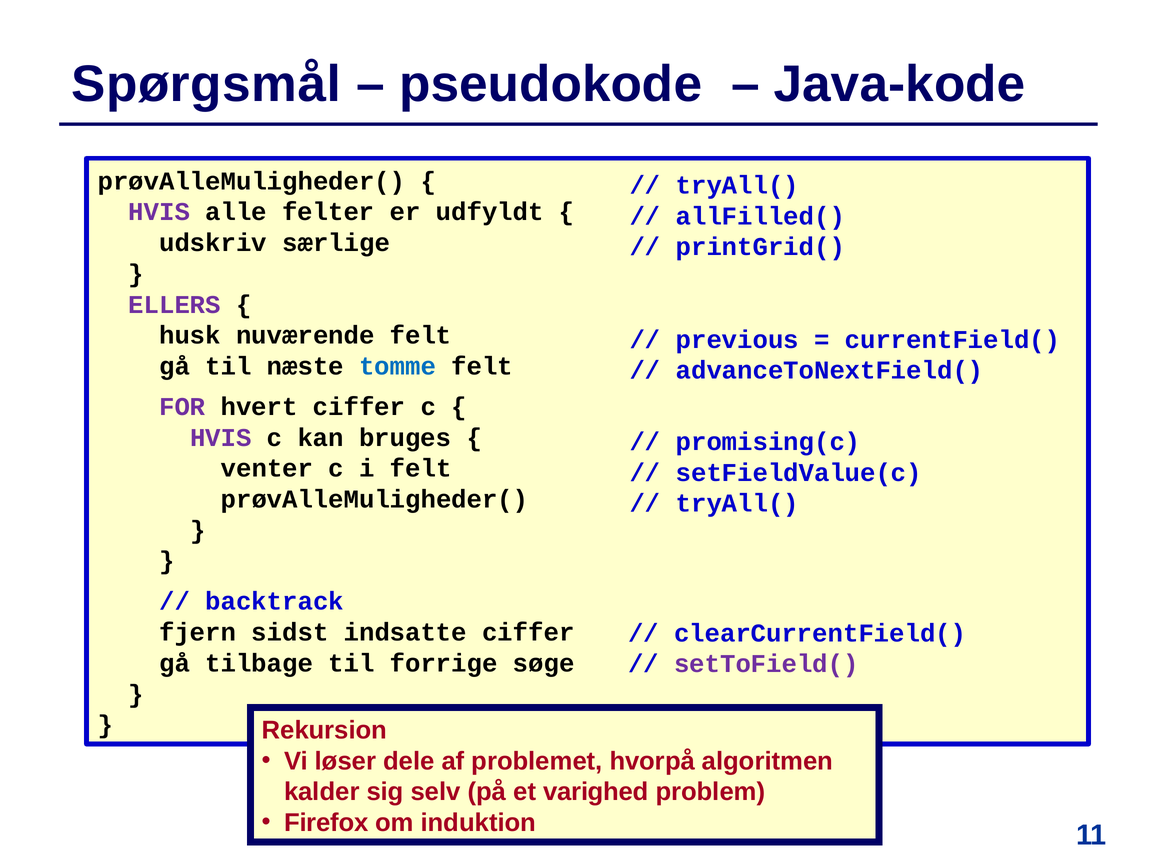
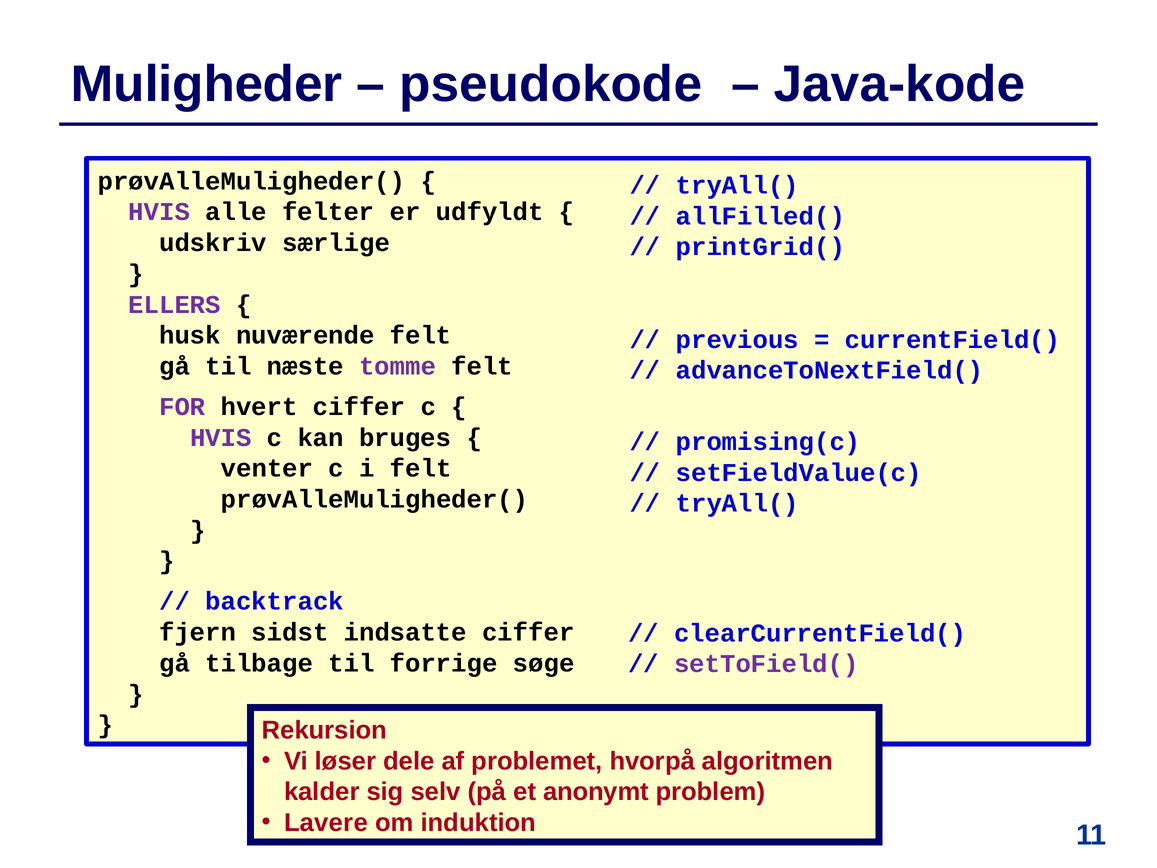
Spørgsmål: Spørgsmål -> Muligheder (207, 84)
tomme colour: blue -> purple (398, 366)
varighed: varighed -> anonymt (596, 792)
Firefox: Firefox -> Lavere (326, 823)
